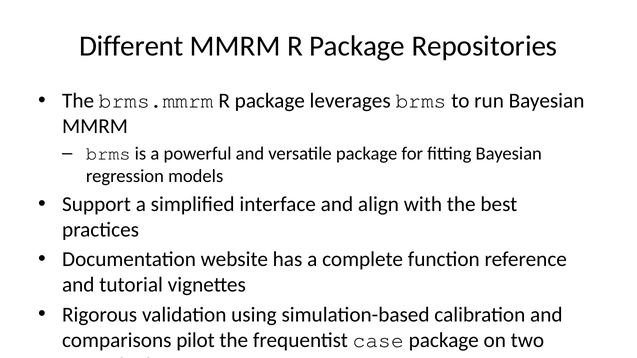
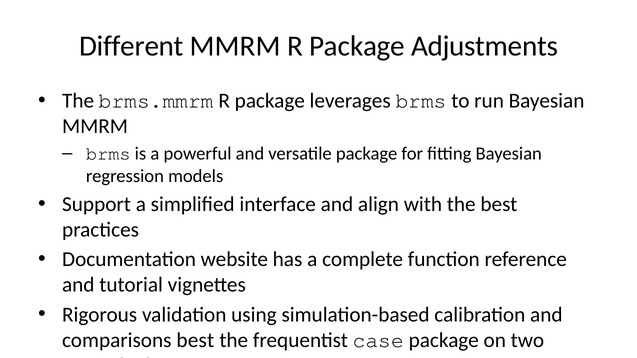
Repositories: Repositories -> Adjustments (485, 46)
comparisons pilot: pilot -> best (195, 340)
